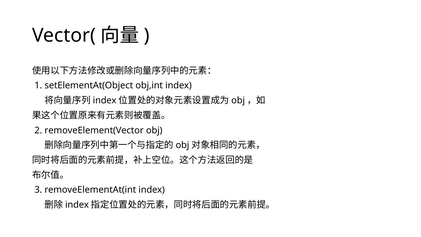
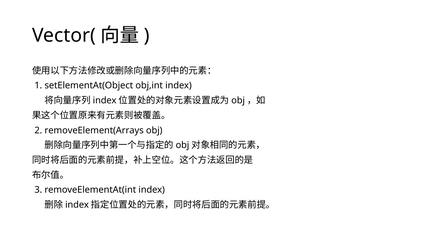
removeElement(Vector: removeElement(Vector -> removeElement(Arrays (94, 130)
